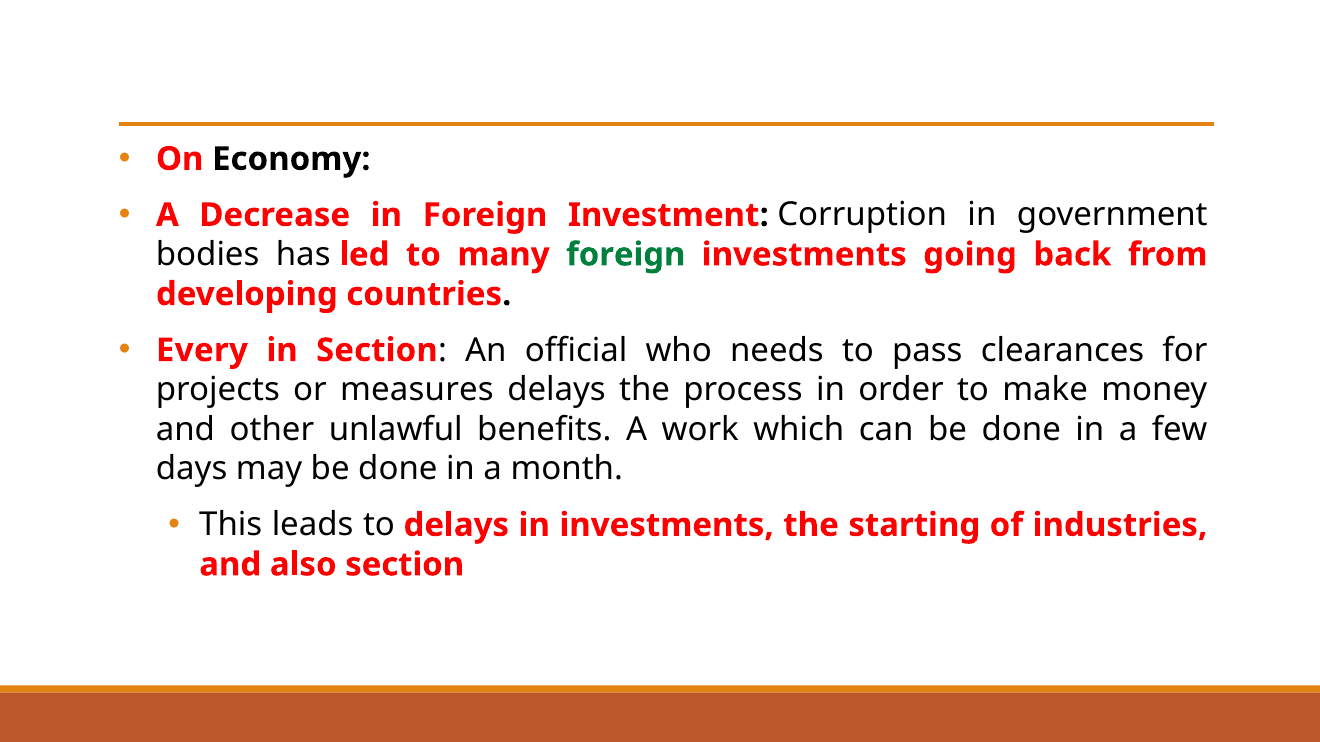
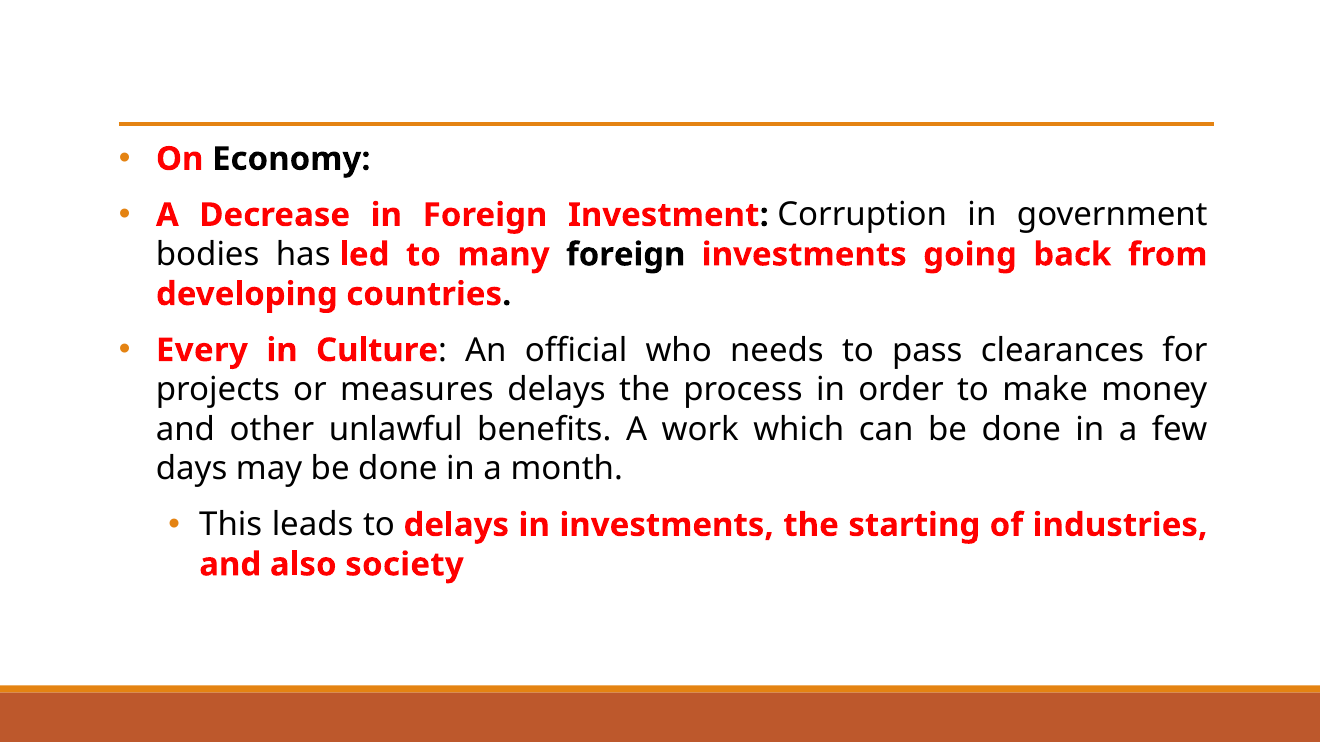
foreign colour: green -> black (626, 255)
in Section: Section -> Culture (377, 350)
also section: section -> society (404, 565)
